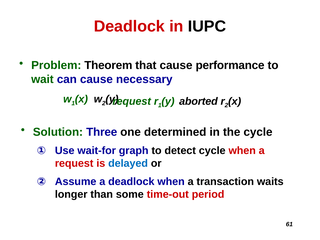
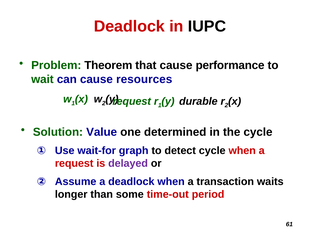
necessary: necessary -> resources (144, 79)
aborted: aborted -> durable (198, 101)
Three: Three -> Value (102, 132)
delayed colour: blue -> purple (128, 163)
